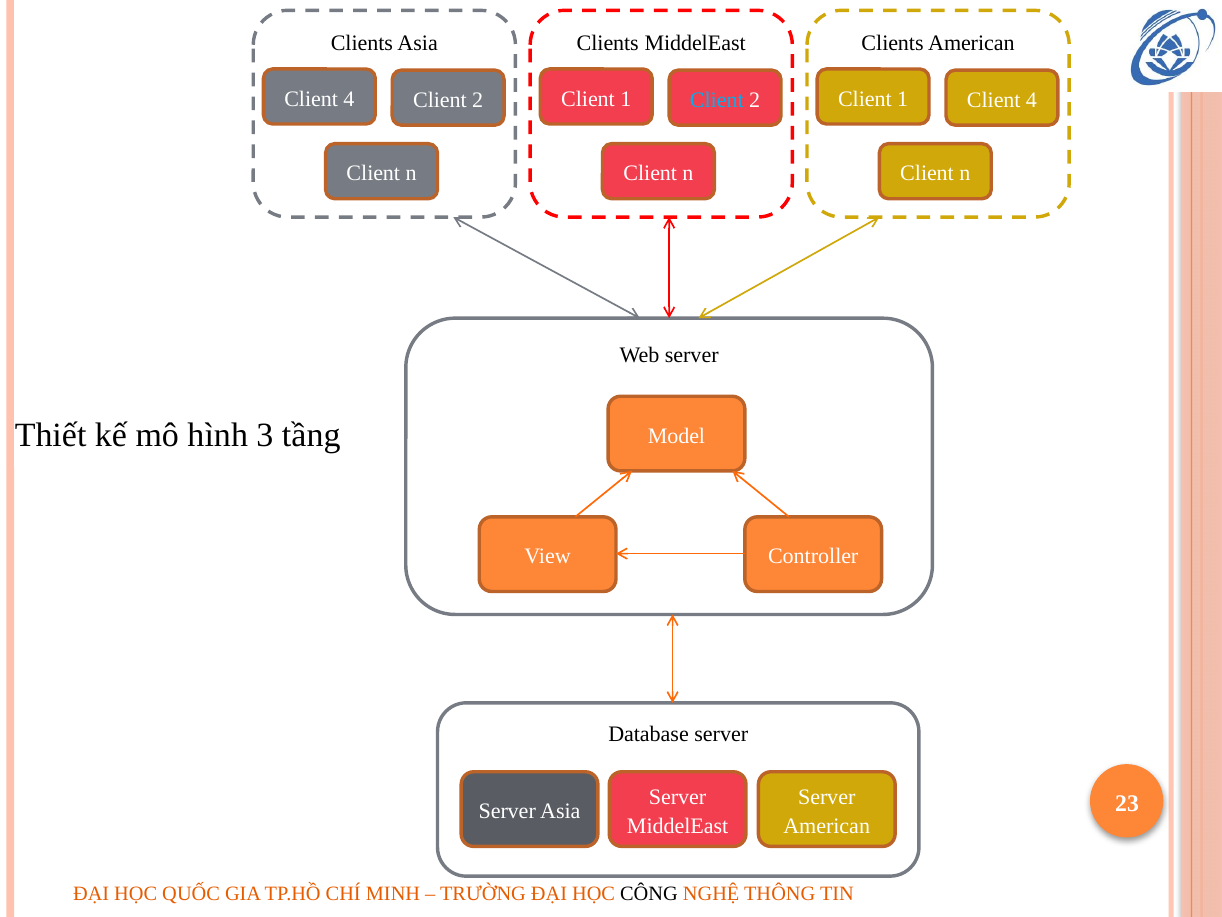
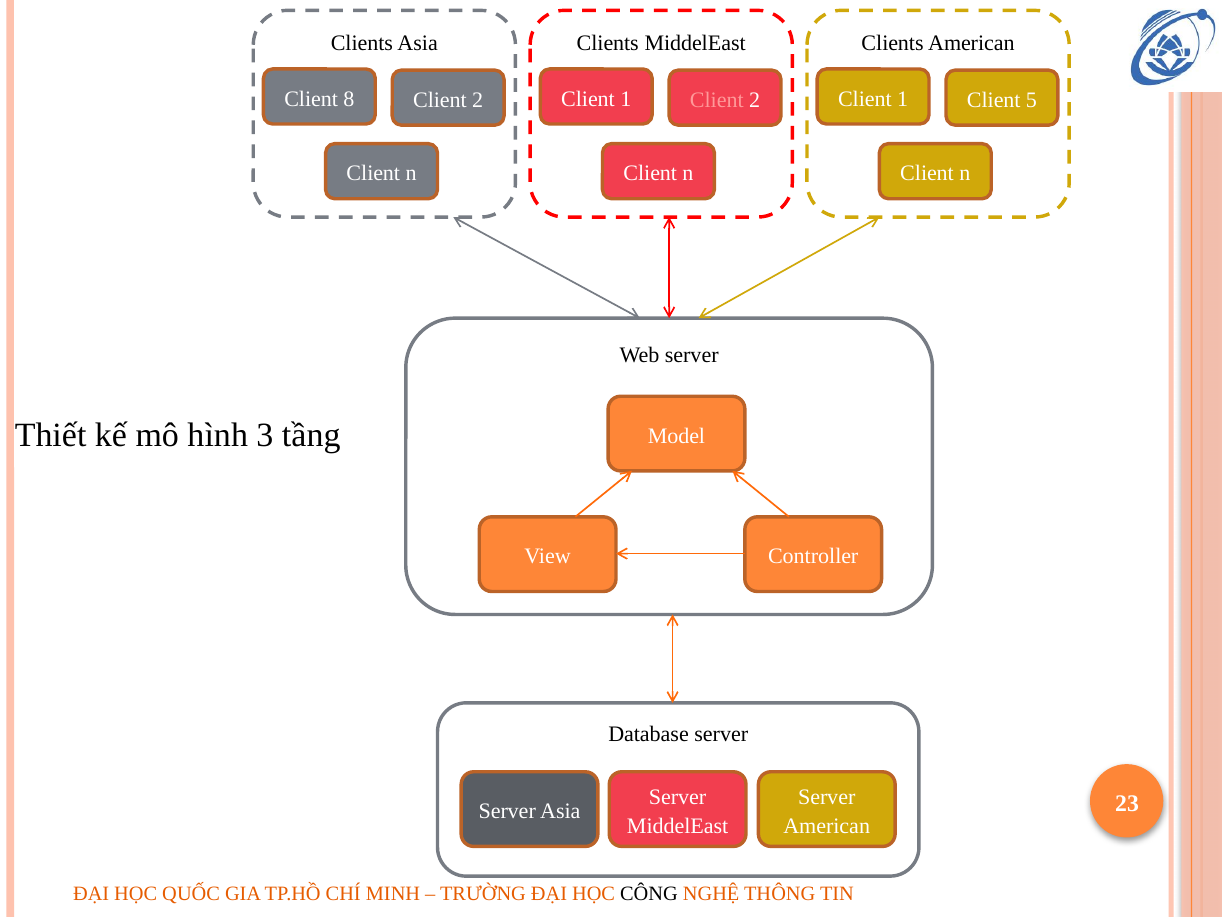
4: 4 -> 8 (349, 99)
Client colour: light blue -> pink (717, 100)
1 Client 4: 4 -> 5 (1032, 100)
